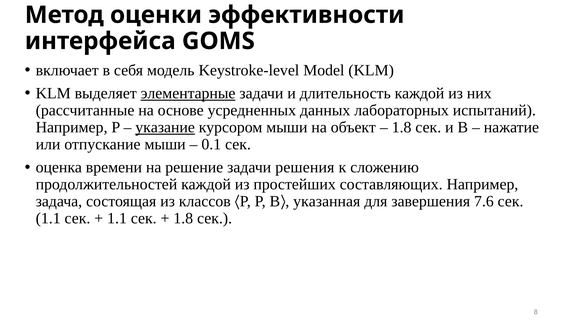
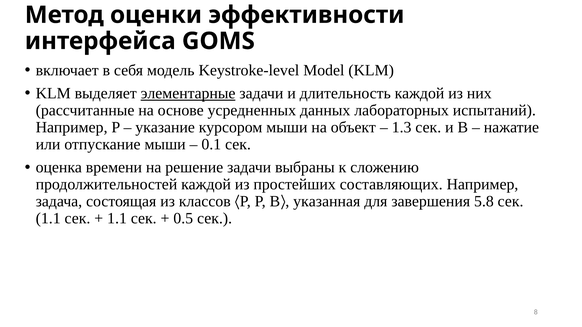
указание underline: present -> none (165, 128)
1.8: 1.8 -> 1.3 (402, 128)
решения: решения -> выбраны (305, 168)
7.6: 7.6 -> 5.8 (484, 202)
1.8: 1.8 -> 0.5 (183, 219)
